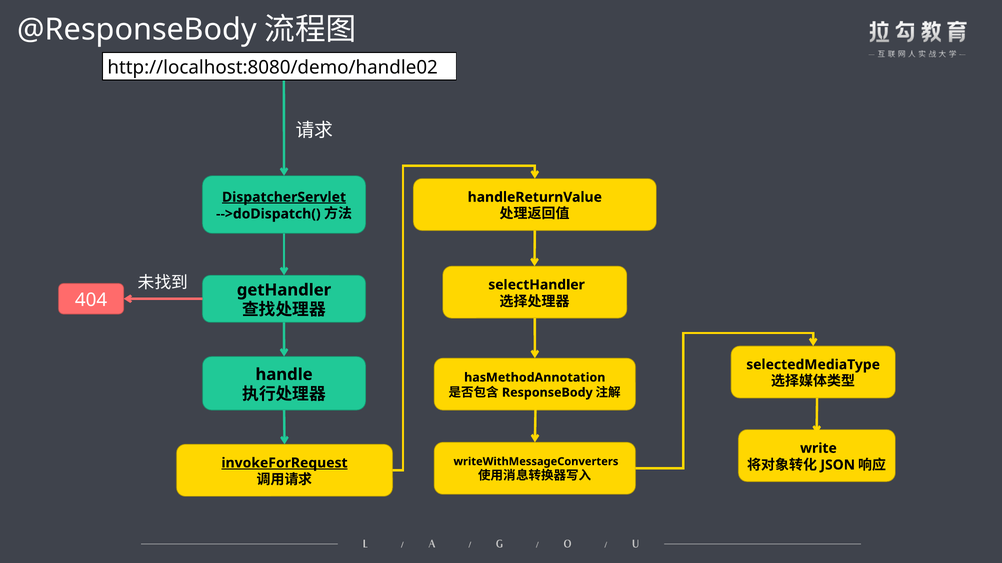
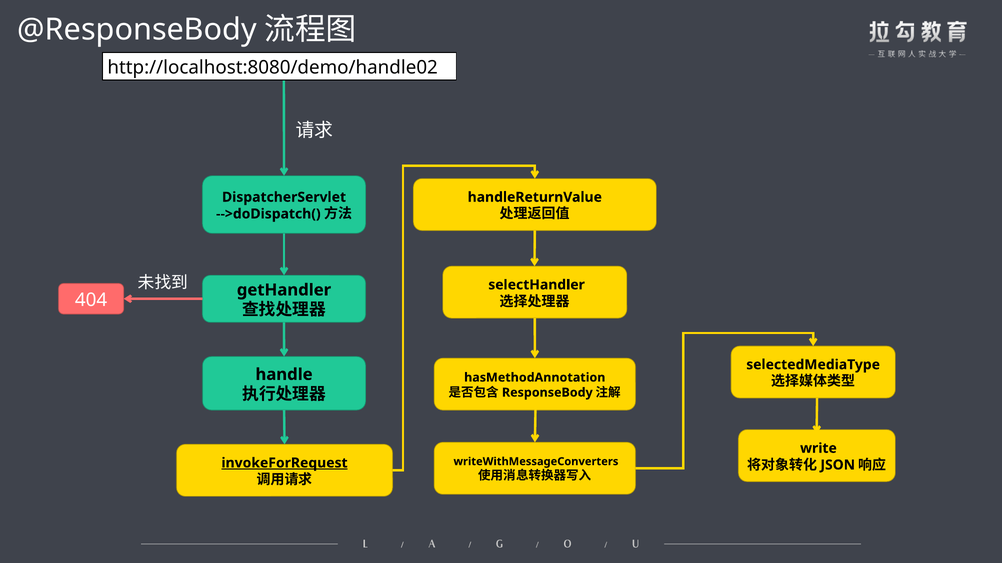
DispatcherServlet underline: present -> none (284, 197)
